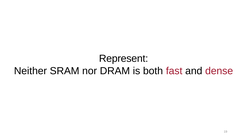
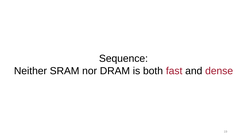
Represent: Represent -> Sequence (124, 59)
